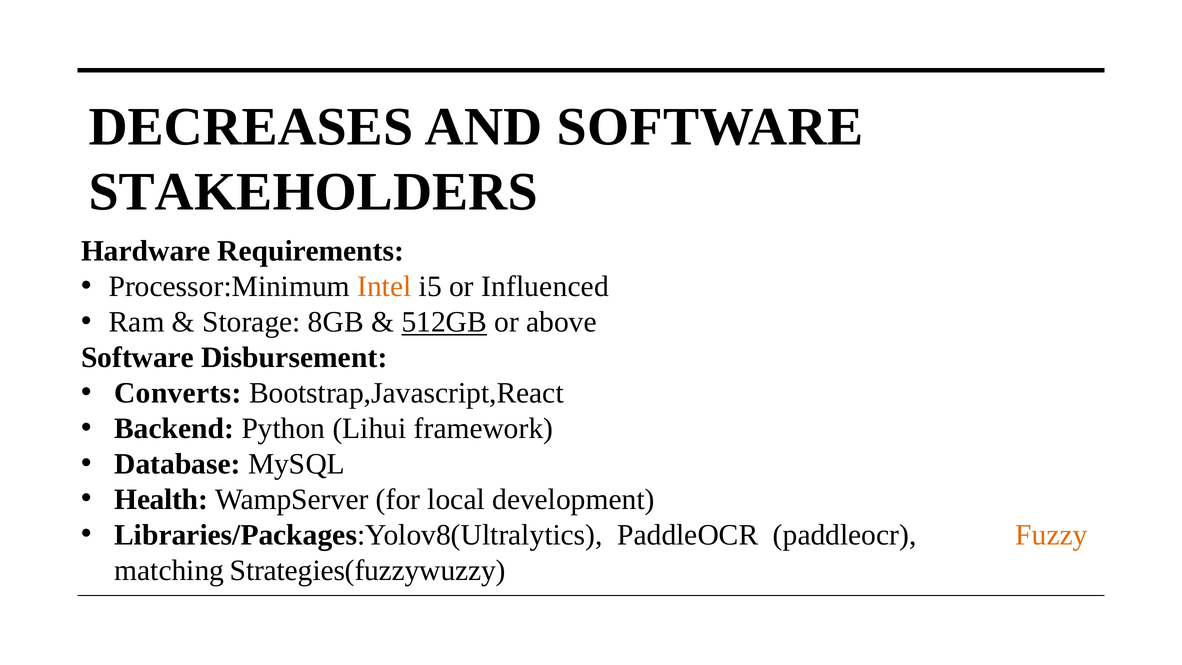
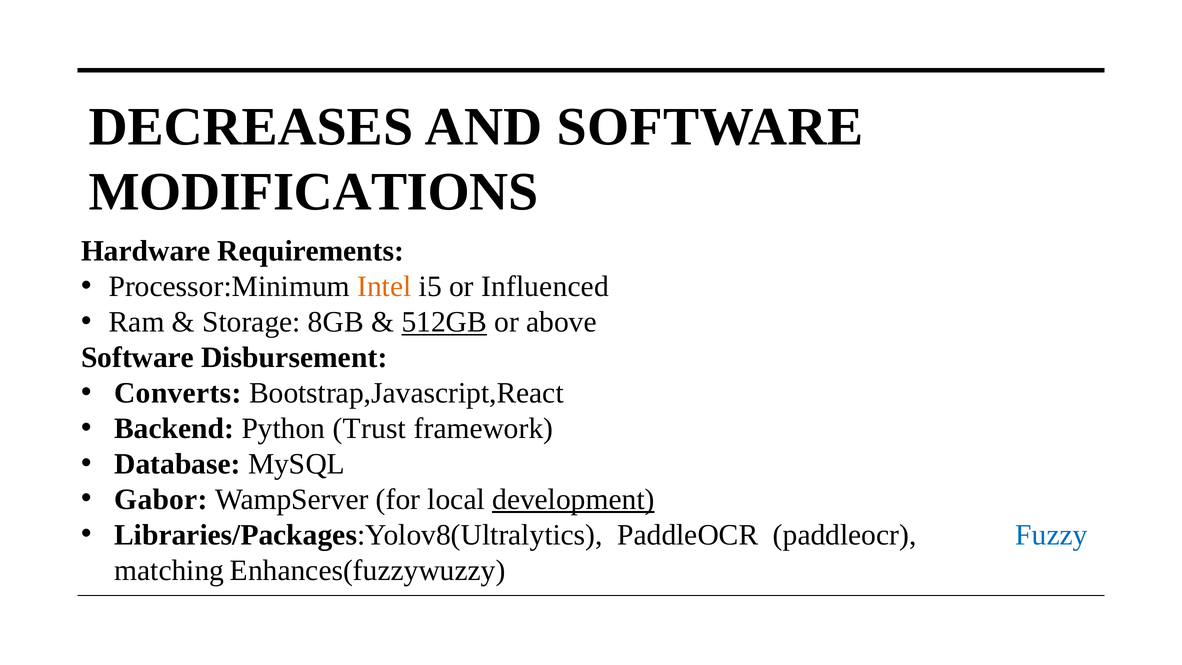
STAKEHOLDERS: STAKEHOLDERS -> MODIFICATIONS (313, 192)
Lihui: Lihui -> Trust (369, 428)
Health: Health -> Gabor (161, 499)
development underline: none -> present (573, 499)
Fuzzy colour: orange -> blue (1051, 535)
Strategies(fuzzywuzzy: Strategies(fuzzywuzzy -> Enhances(fuzzywuzzy (368, 570)
